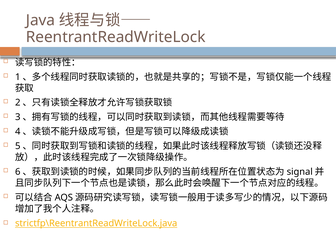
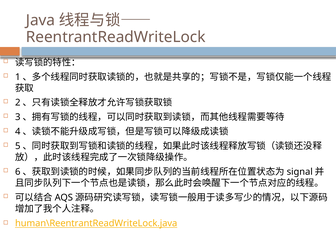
strictfp\ReentrantReadWriteLock.java: strictfp\ReentrantReadWriteLock.java -> human\ReentrantReadWriteLock.java (96, 223)
